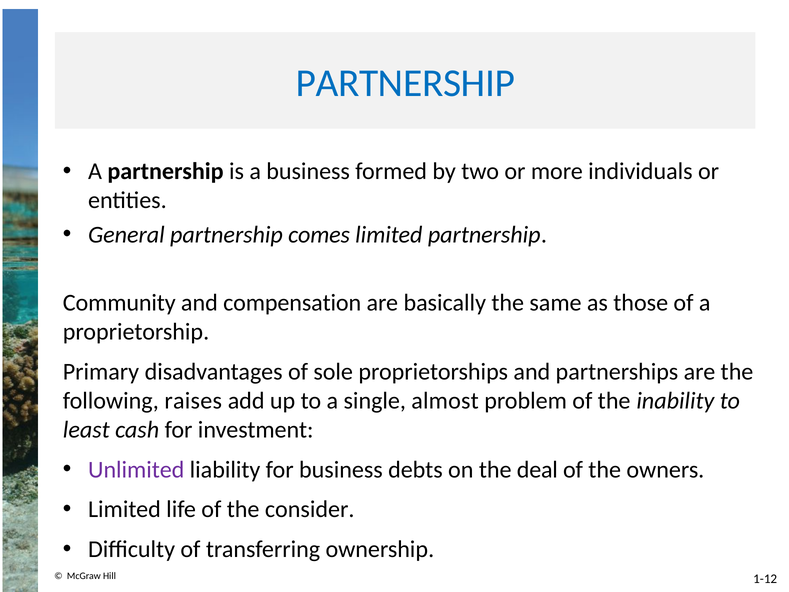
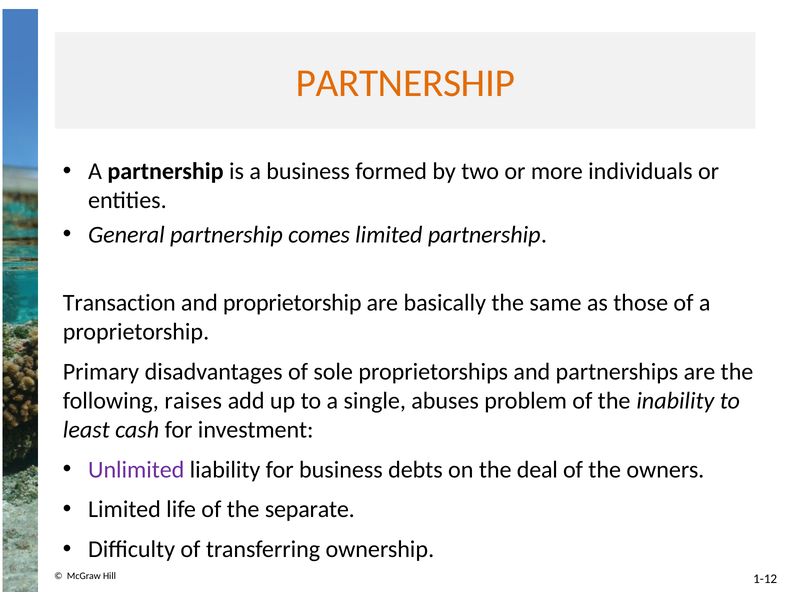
PARTNERSHIP colour: blue -> orange (405, 83)
Community: Community -> Transaction (119, 303)
and compensation: compensation -> proprietorship (292, 303)
almost: almost -> abuses (445, 401)
consider: consider -> separate (310, 509)
